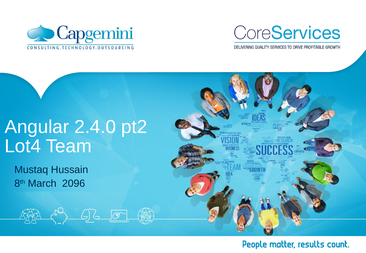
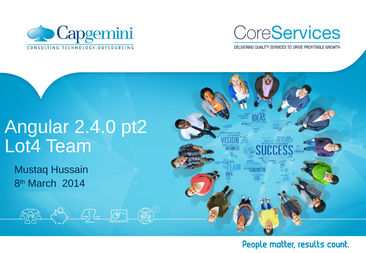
2096: 2096 -> 2014 (74, 184)
